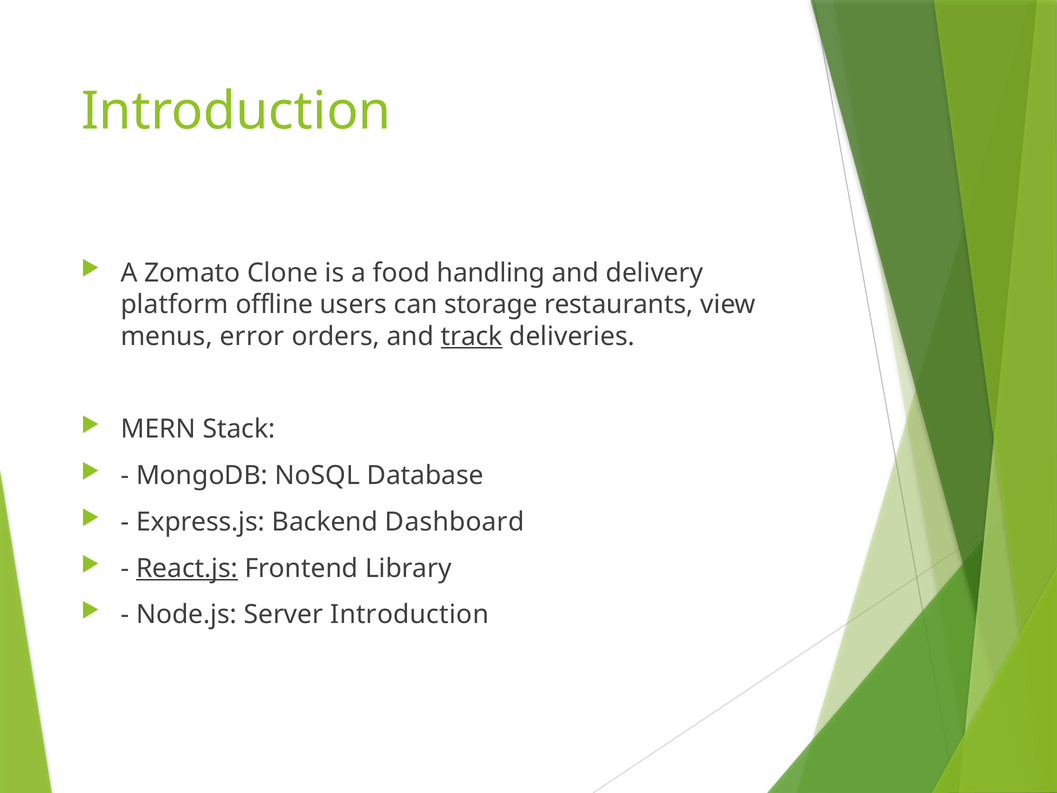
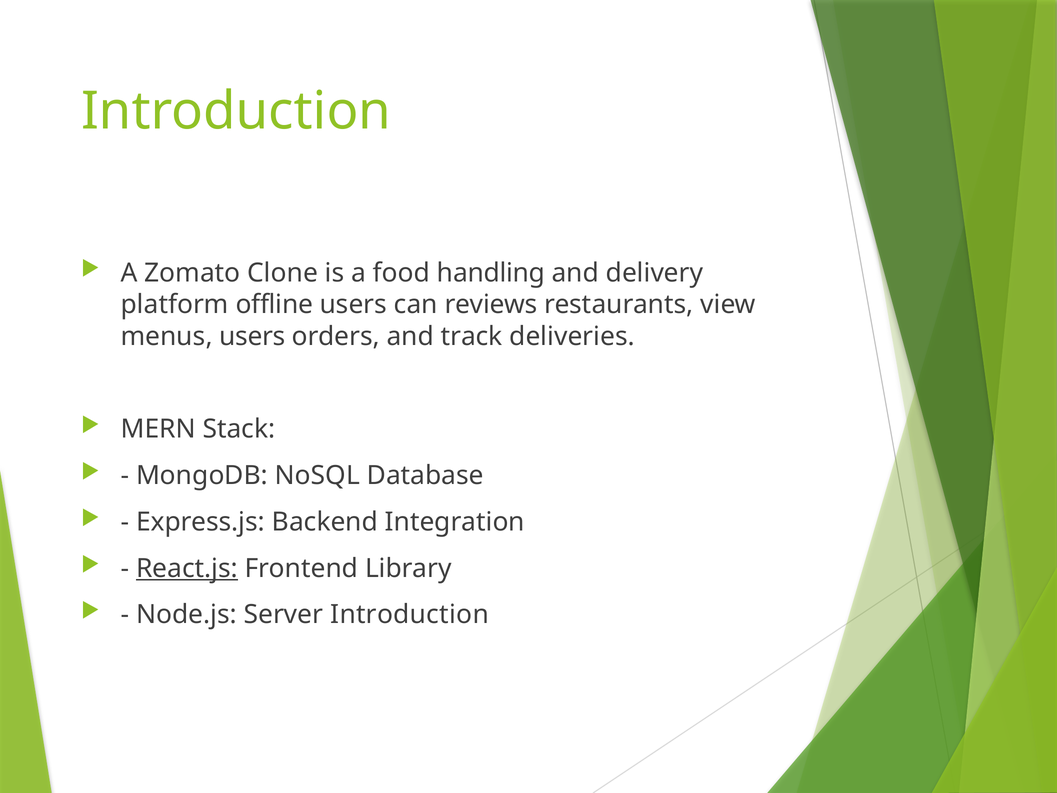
storage: storage -> reviews (491, 304)
menus error: error -> users (252, 336)
track underline: present -> none (472, 336)
Dashboard: Dashboard -> Integration (455, 522)
